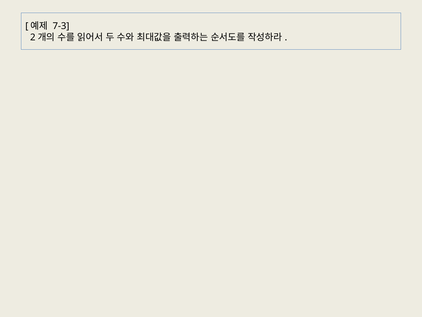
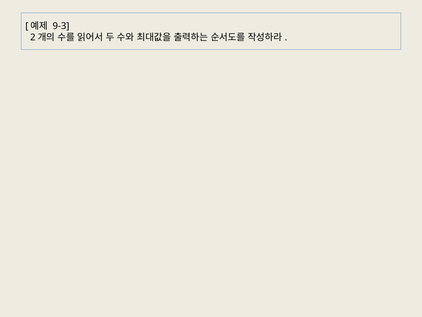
7-3: 7-3 -> 9-3 (61, 26)
